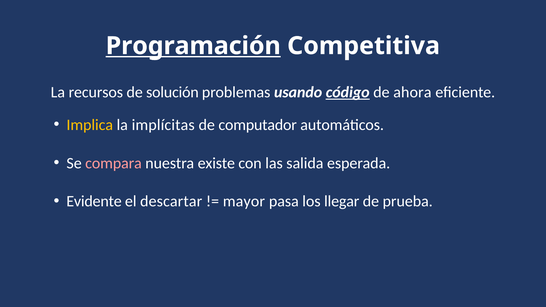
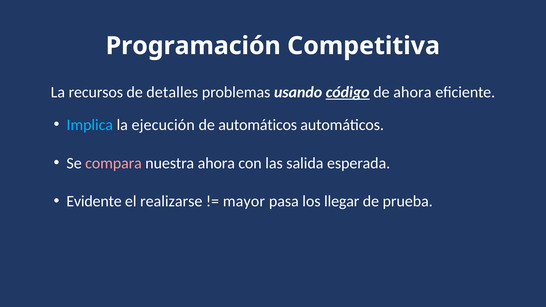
Programación underline: present -> none (193, 46)
solución: solución -> detalles (172, 92)
Implica colour: yellow -> light blue (90, 125)
implícitas: implícitas -> ejecución (163, 125)
de computador: computador -> automáticos (258, 125)
nuestra existe: existe -> ahora (216, 163)
descartar: descartar -> realizarse (171, 201)
